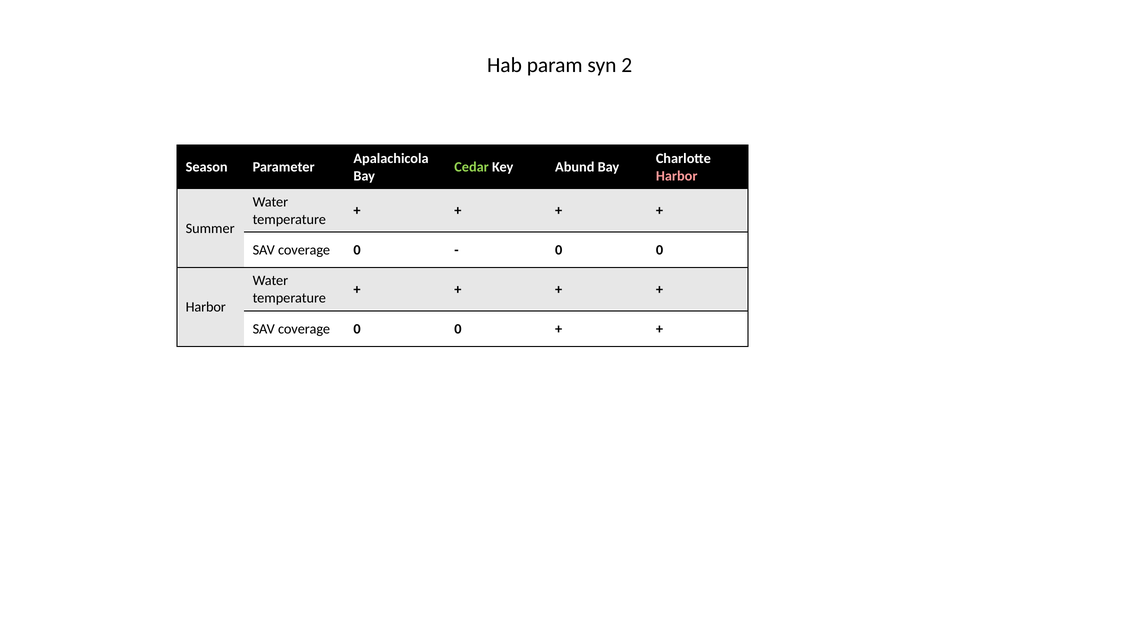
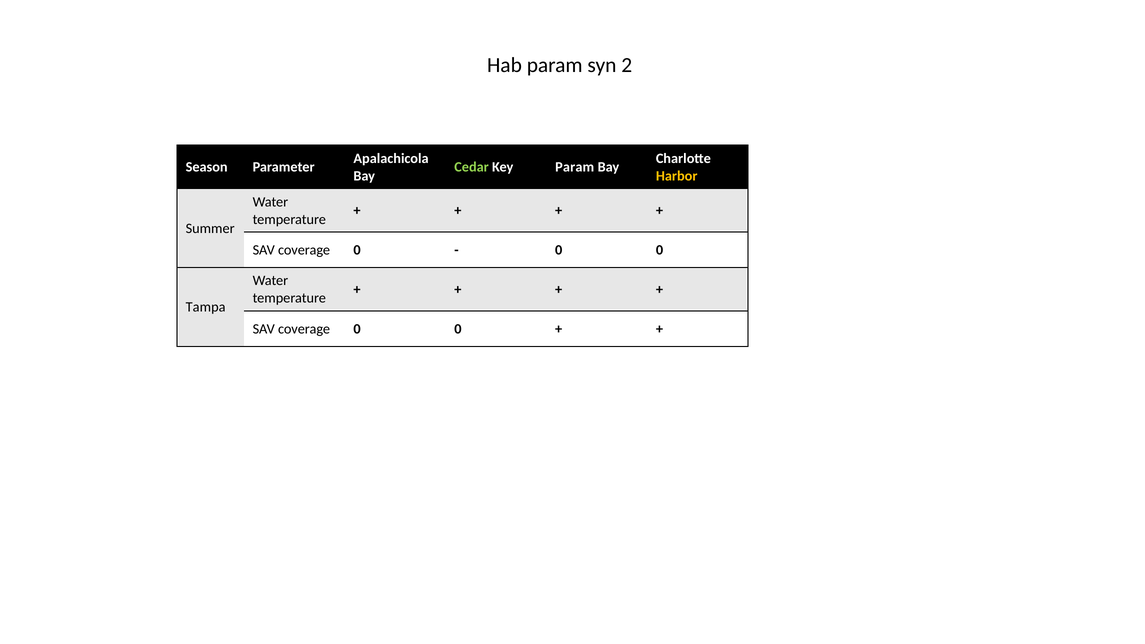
Key Abund: Abund -> Param (575, 167)
Harbor colour: pink -> yellow (677, 176)
Harbor: Harbor -> Tampa (206, 307)
